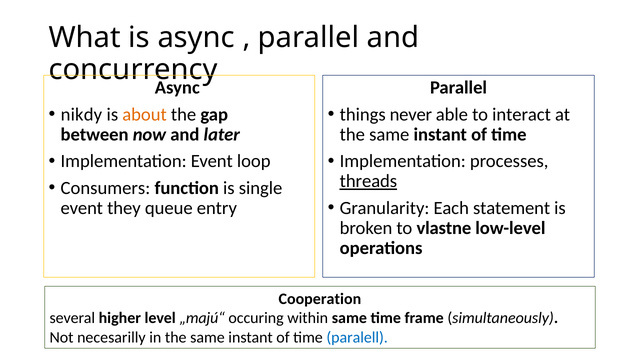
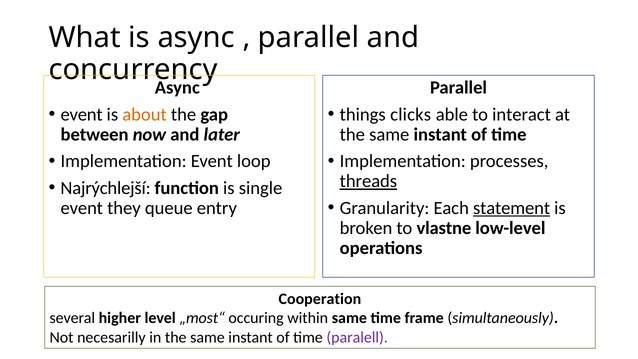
nikdy: nikdy -> event (82, 114)
never: never -> clicks (411, 114)
Consumers: Consumers -> Najrýchlejší (106, 188)
statement underline: none -> present (512, 208)
„majú“: „majú“ -> „most“ (202, 318)
paralell colour: blue -> purple (357, 337)
